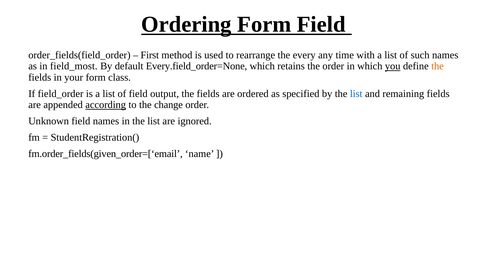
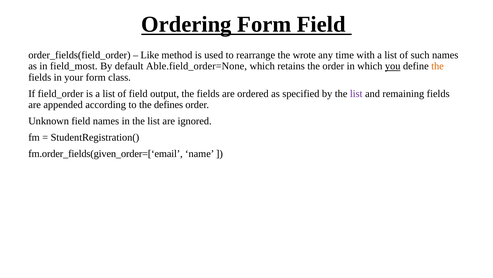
First: First -> Like (150, 55)
every: every -> wrote (304, 55)
Every.field_order=None: Every.field_order=None -> Able.field_order=None (196, 66)
list colour: blue -> purple (356, 93)
according underline: present -> none (106, 105)
change: change -> defines (169, 105)
